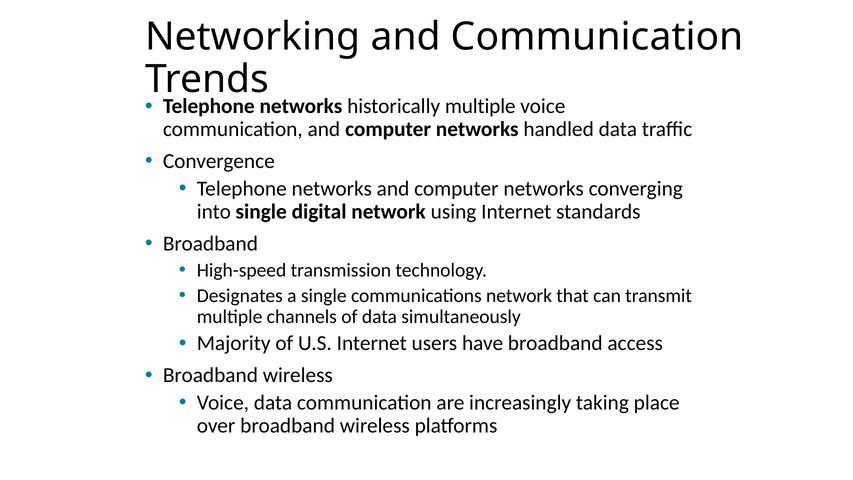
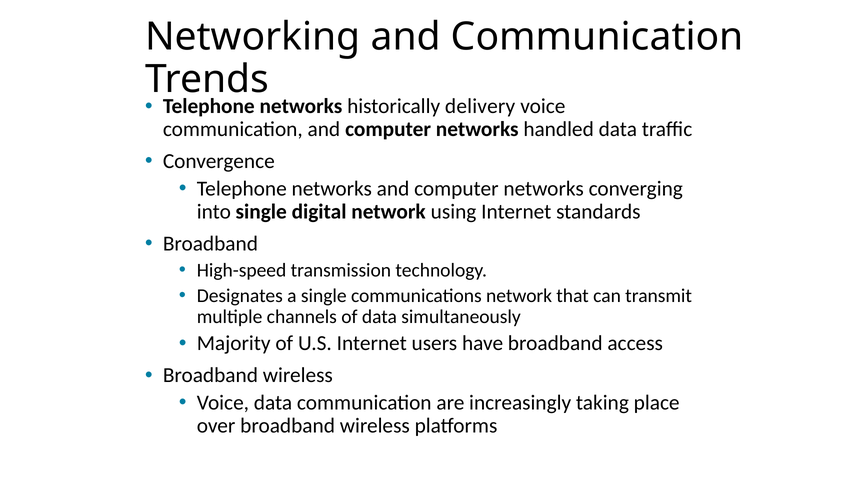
historically multiple: multiple -> delivery (480, 106)
